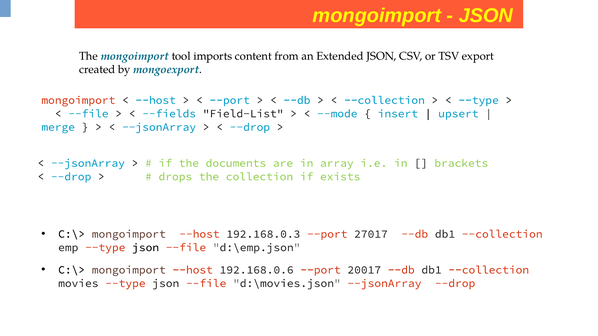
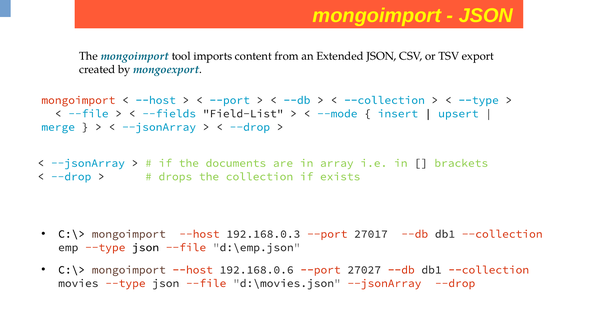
20017: 20017 -> 27027 (364, 270)
